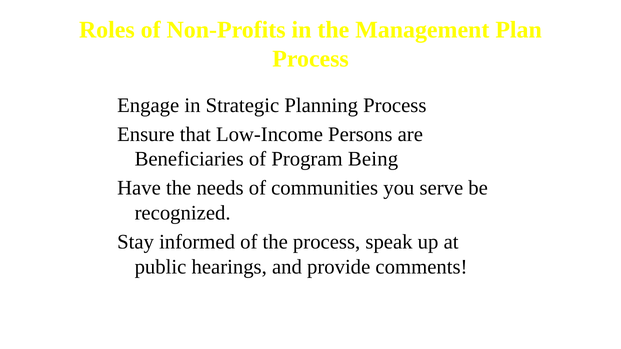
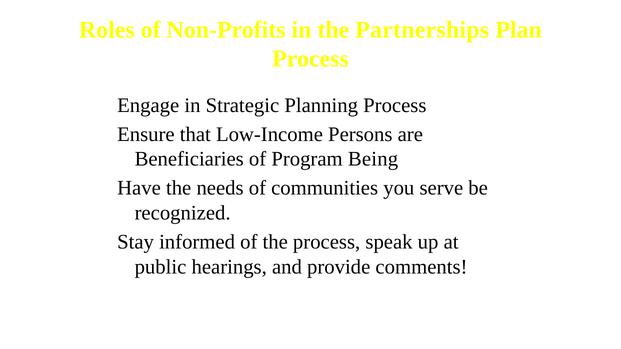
Management: Management -> Partnerships (422, 30)
